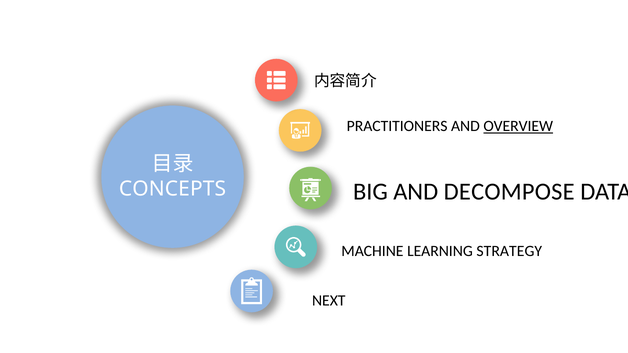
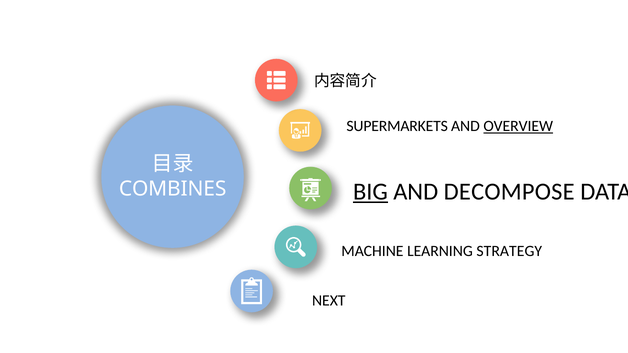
PRACTITIONERS: PRACTITIONERS -> SUPERMARKETS (397, 126)
BIG underline: none -> present (370, 192)
CONCEPTS: CONCEPTS -> COMBINES (173, 189)
